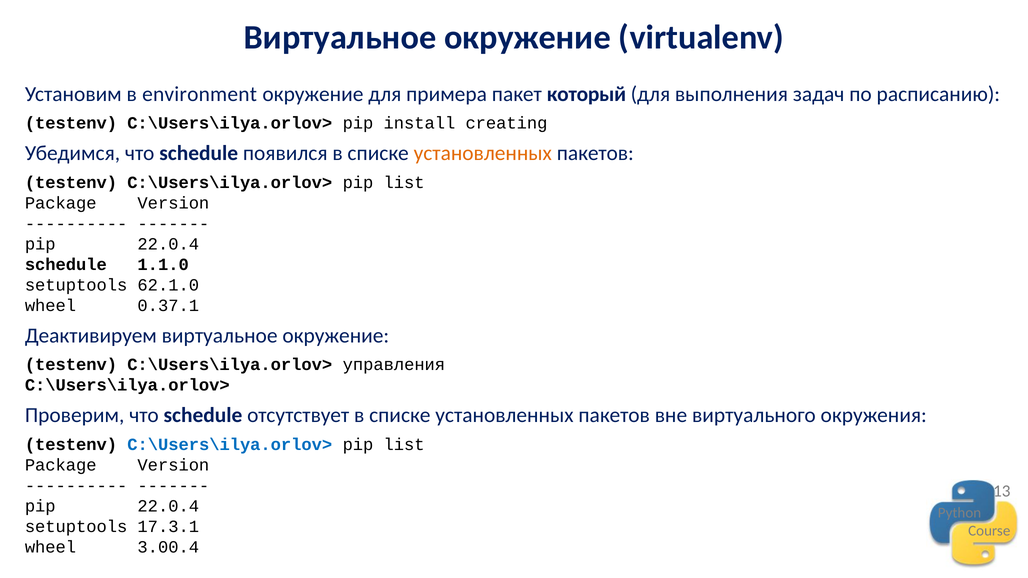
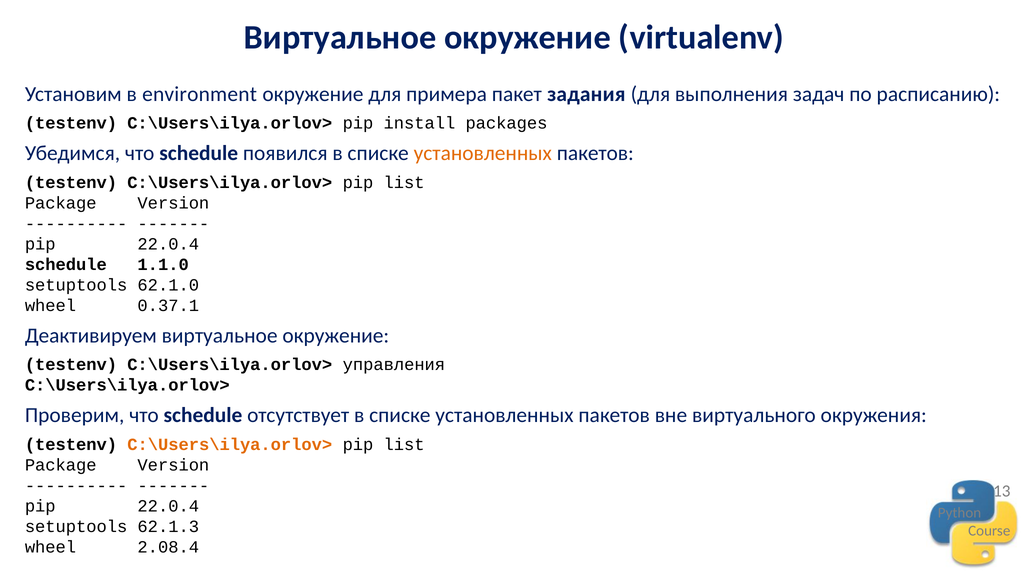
который: который -> задания (586, 94)
creating: creating -> packages (506, 123)
C:\Users\ilya.orlov> colour: blue -> orange (230, 445)
17.3.1: 17.3.1 -> 62.1.3 (168, 527)
3.00.4: 3.00.4 -> 2.08.4 (168, 547)
